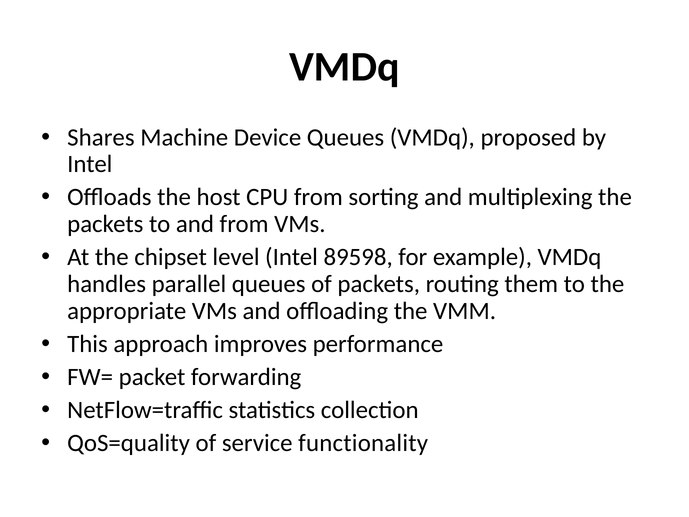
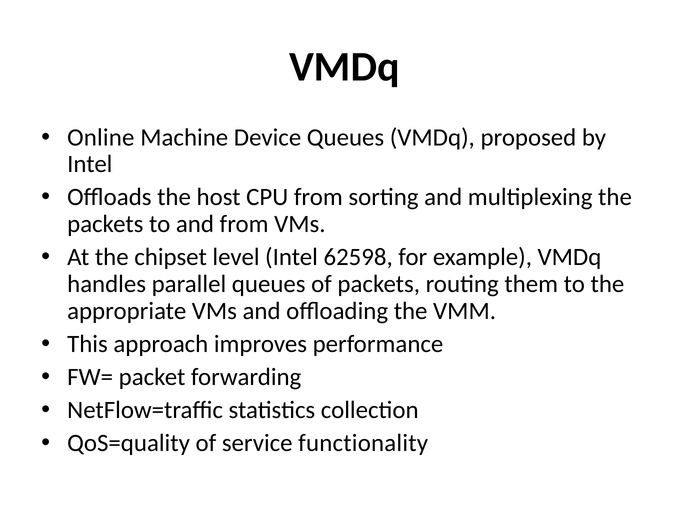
Shares: Shares -> Online (101, 137)
89598: 89598 -> 62598 (358, 257)
